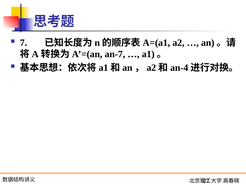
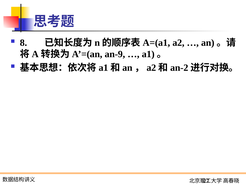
7: 7 -> 8 (23, 43)
an-7: an-7 -> an-9 (115, 54)
an-4: an-4 -> an-2 (179, 67)
